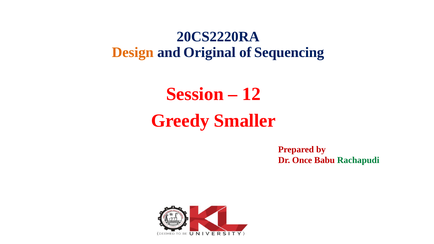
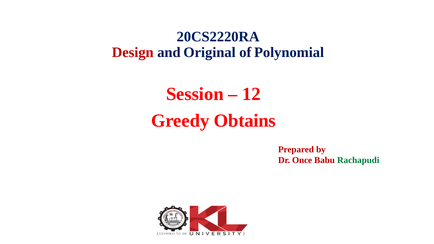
Design colour: orange -> red (133, 53)
Sequencing: Sequencing -> Polynomial (289, 53)
Smaller: Smaller -> Obtains (245, 121)
